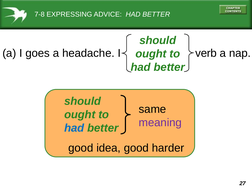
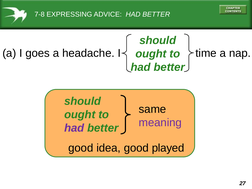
verb: verb -> time (206, 53)
had colour: blue -> purple (74, 128)
harder: harder -> played (168, 148)
